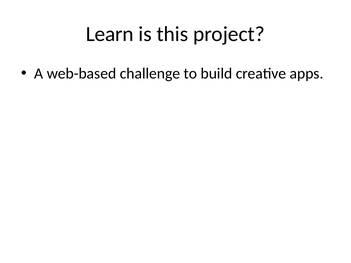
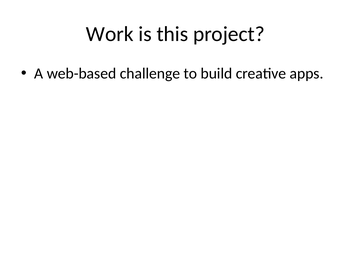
Learn: Learn -> Work (110, 34)
